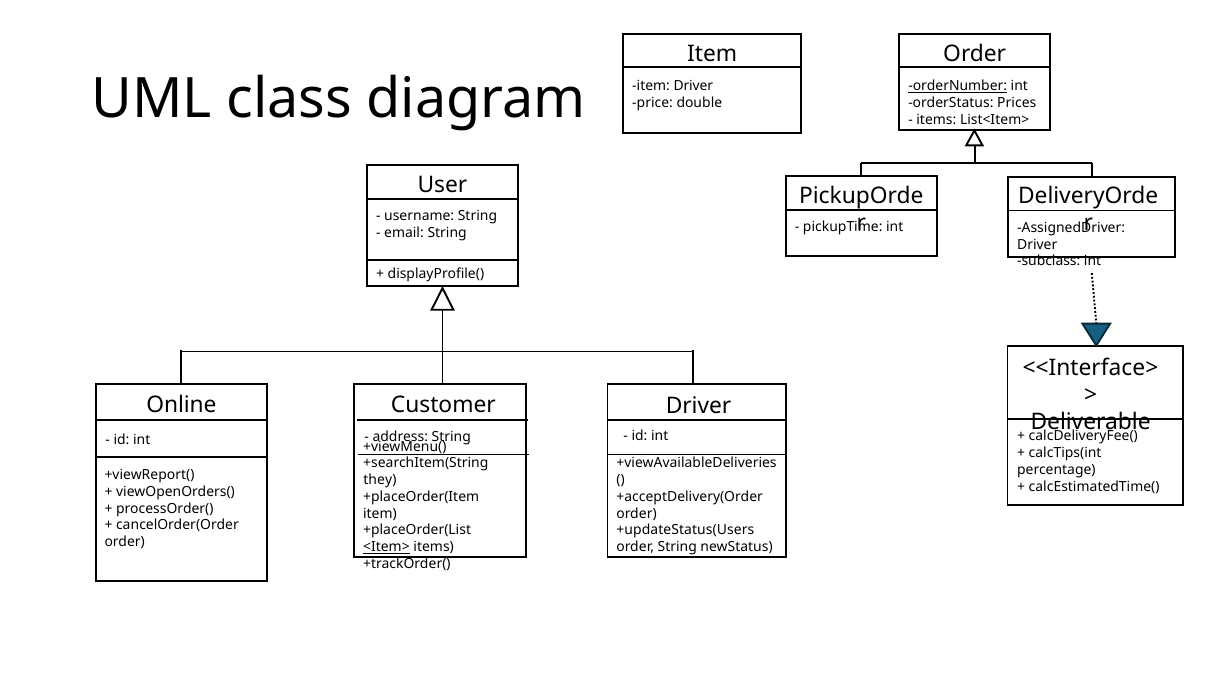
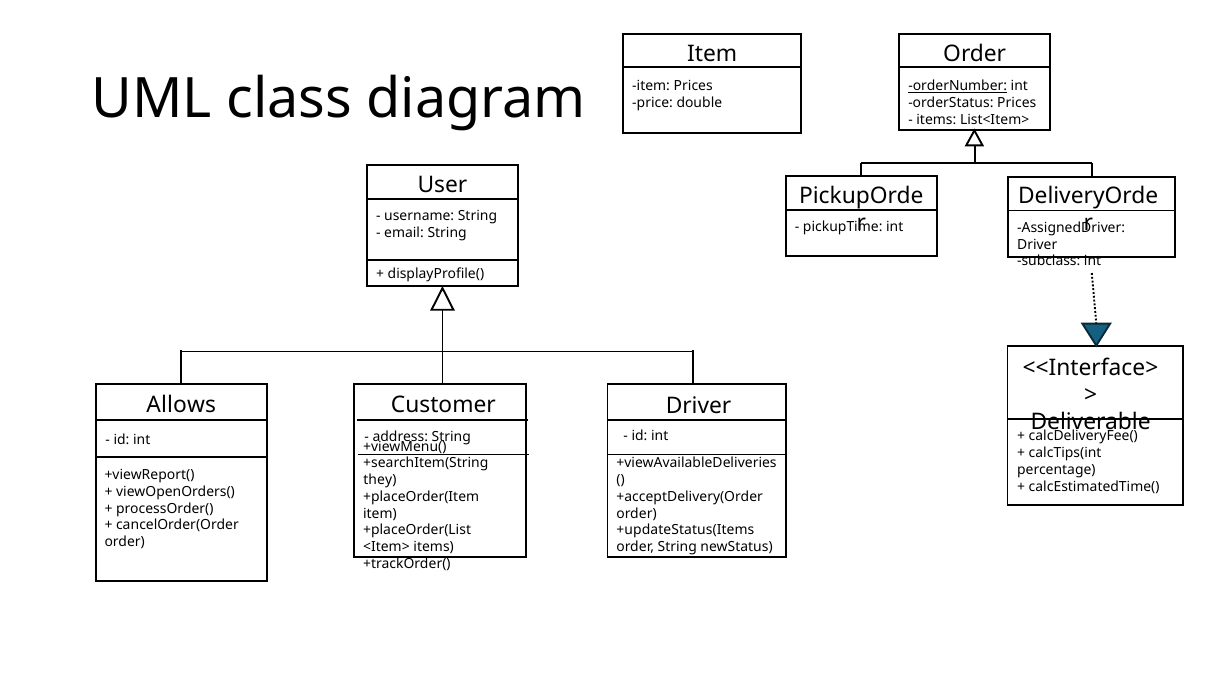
item Driver: Driver -> Prices (693, 86)
Online: Online -> Allows (181, 404)
+updateStatus(Users: +updateStatus(Users -> +updateStatus(Items (685, 530)
<Item> underline: present -> none (386, 547)
